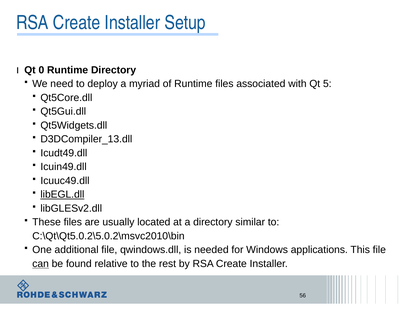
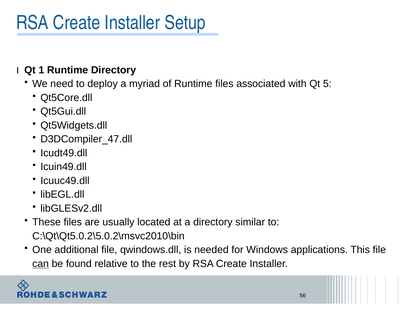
0: 0 -> 1 (41, 70)
D3DCompiler_13.dll: D3DCompiler_13.dll -> D3DCompiler_47.dll (86, 139)
libEGL.dll underline: present -> none (62, 194)
